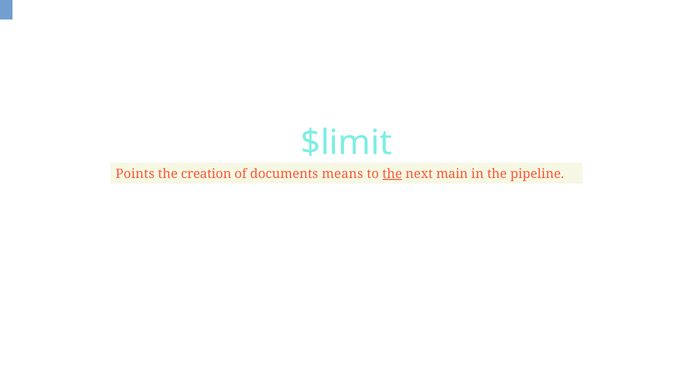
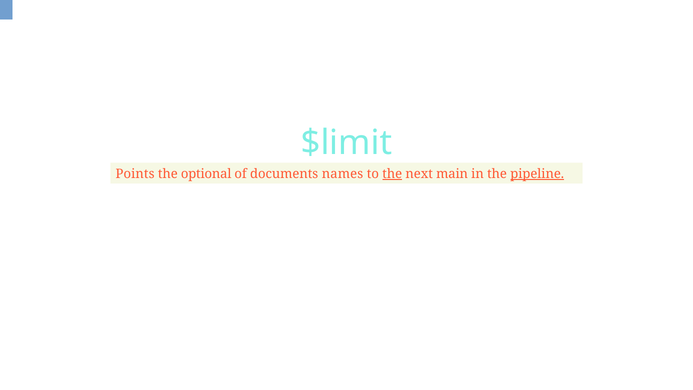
creation: creation -> optional (206, 174)
means: means -> names (342, 174)
pipeline underline: none -> present (537, 174)
